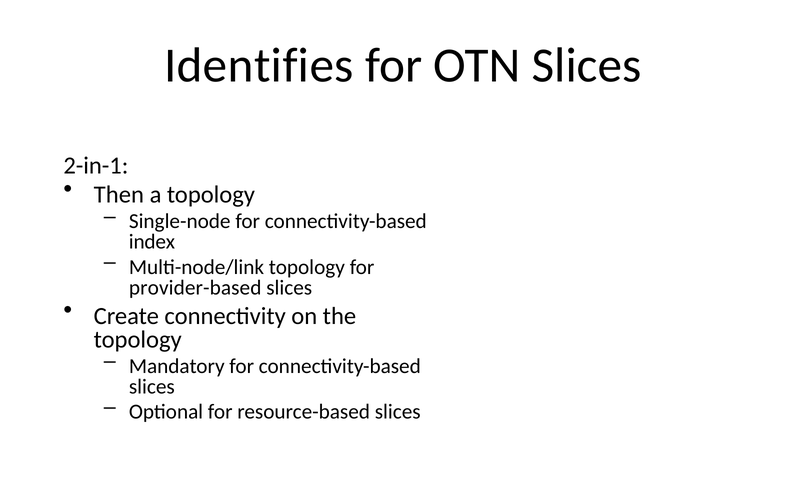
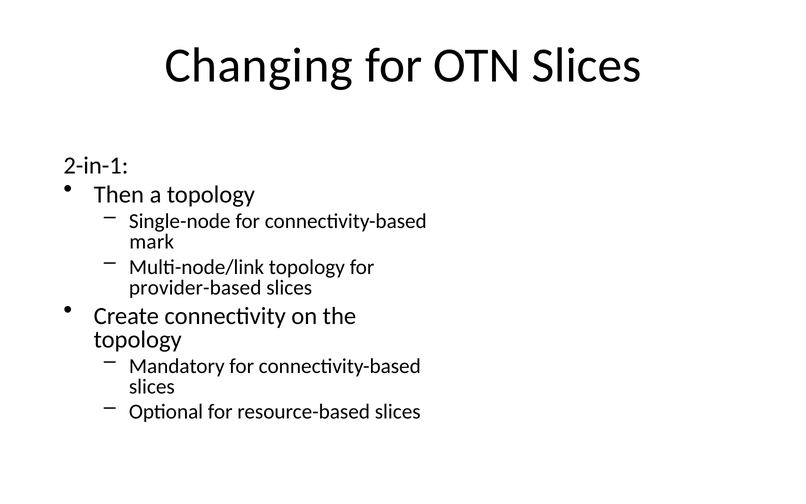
Identifies: Identifies -> Changing (259, 66)
index: index -> mark (152, 242)
